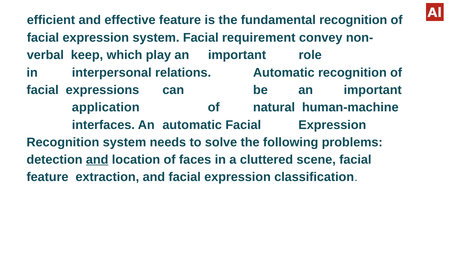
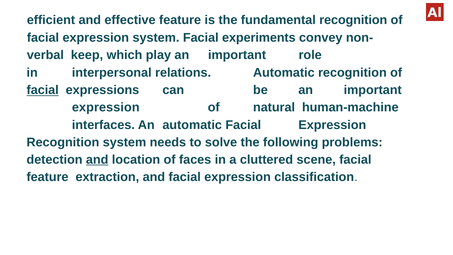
requirement: requirement -> experiments (259, 38)
facial underline: none -> present (43, 90)
application: application -> expression (106, 108)
